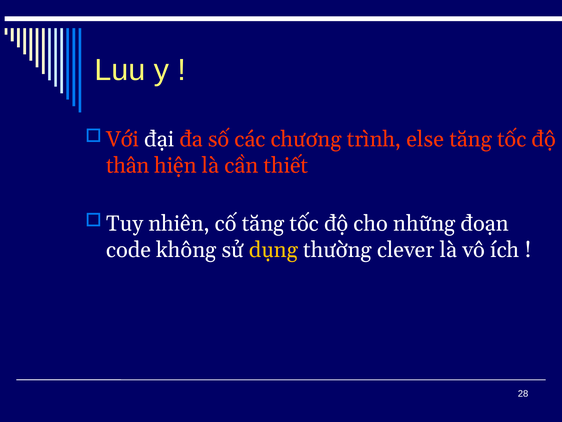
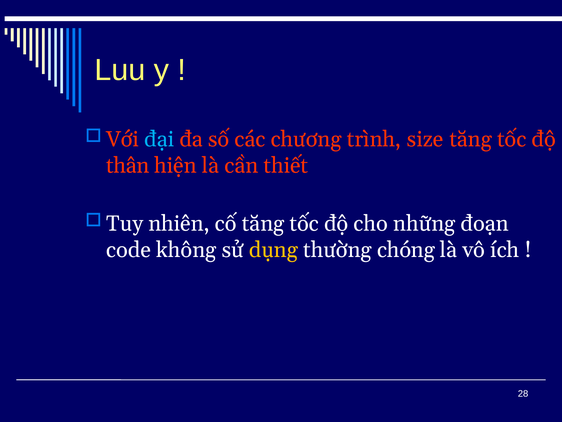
đại colour: white -> light blue (159, 139)
else: else -> size (425, 139)
clever: clever -> chóng (406, 250)
